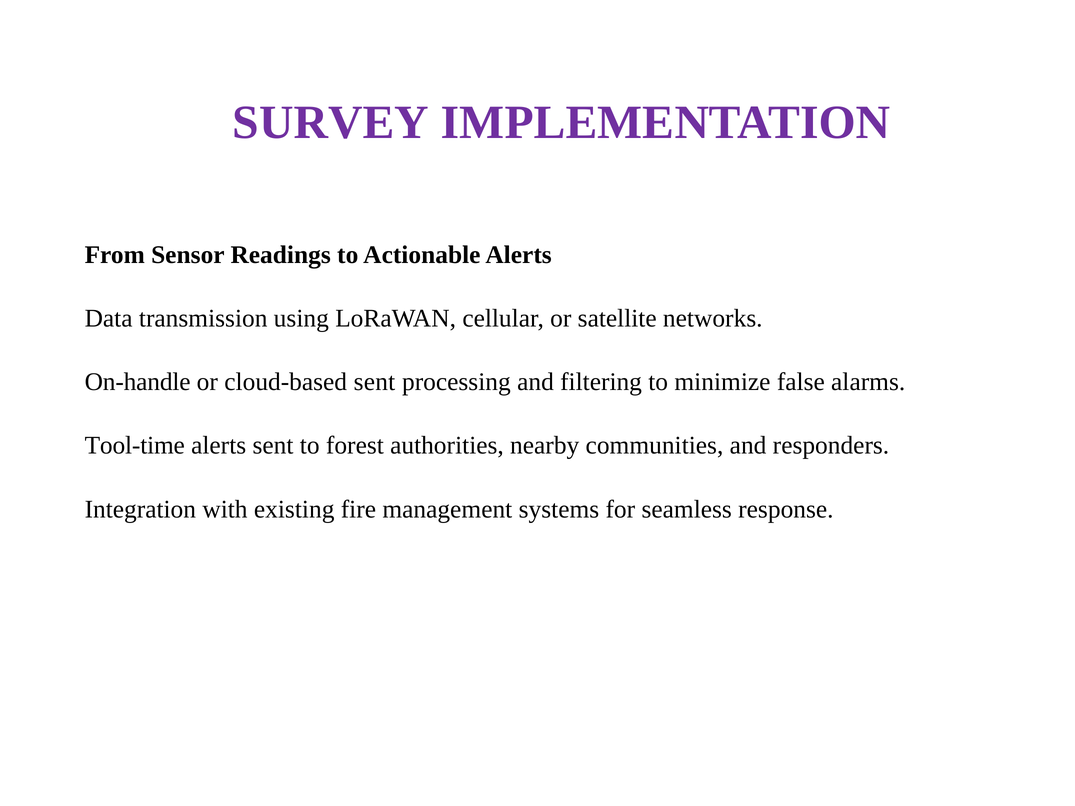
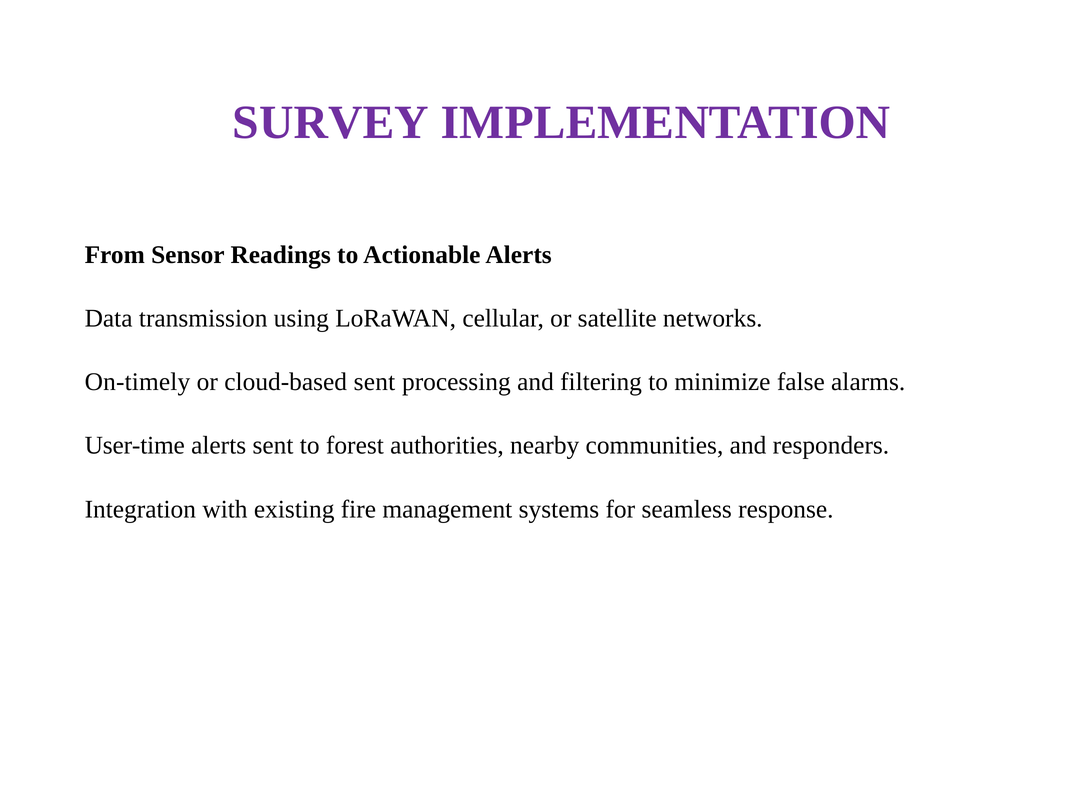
On-handle: On-handle -> On-timely (137, 382)
Tool-time: Tool-time -> User-time (135, 446)
